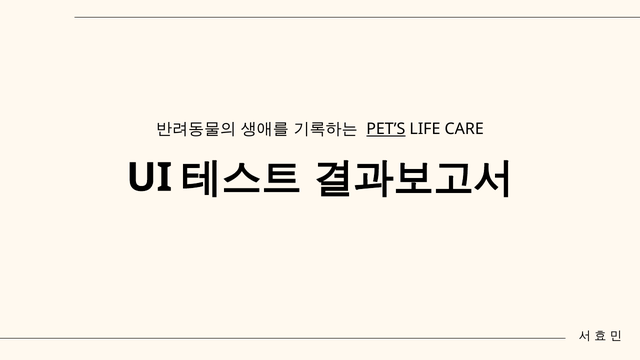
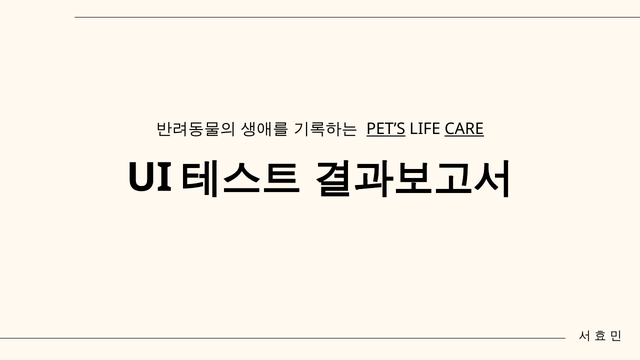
CARE underline: none -> present (464, 129)
